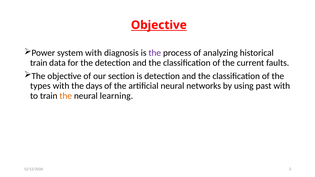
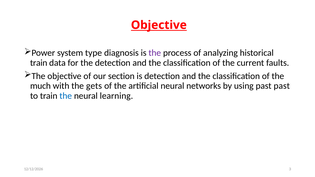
system with: with -> type (94, 53)
types: types -> much (40, 86)
days: days -> gets (94, 86)
past with: with -> past (282, 86)
the colour: orange -> blue (66, 96)
